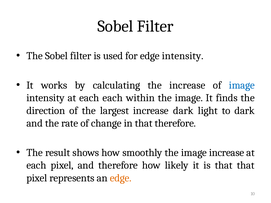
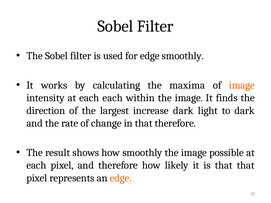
edge intensity: intensity -> smoothly (183, 56)
the increase: increase -> maxima (187, 85)
image colour: blue -> orange (242, 85)
image increase: increase -> possible (227, 153)
